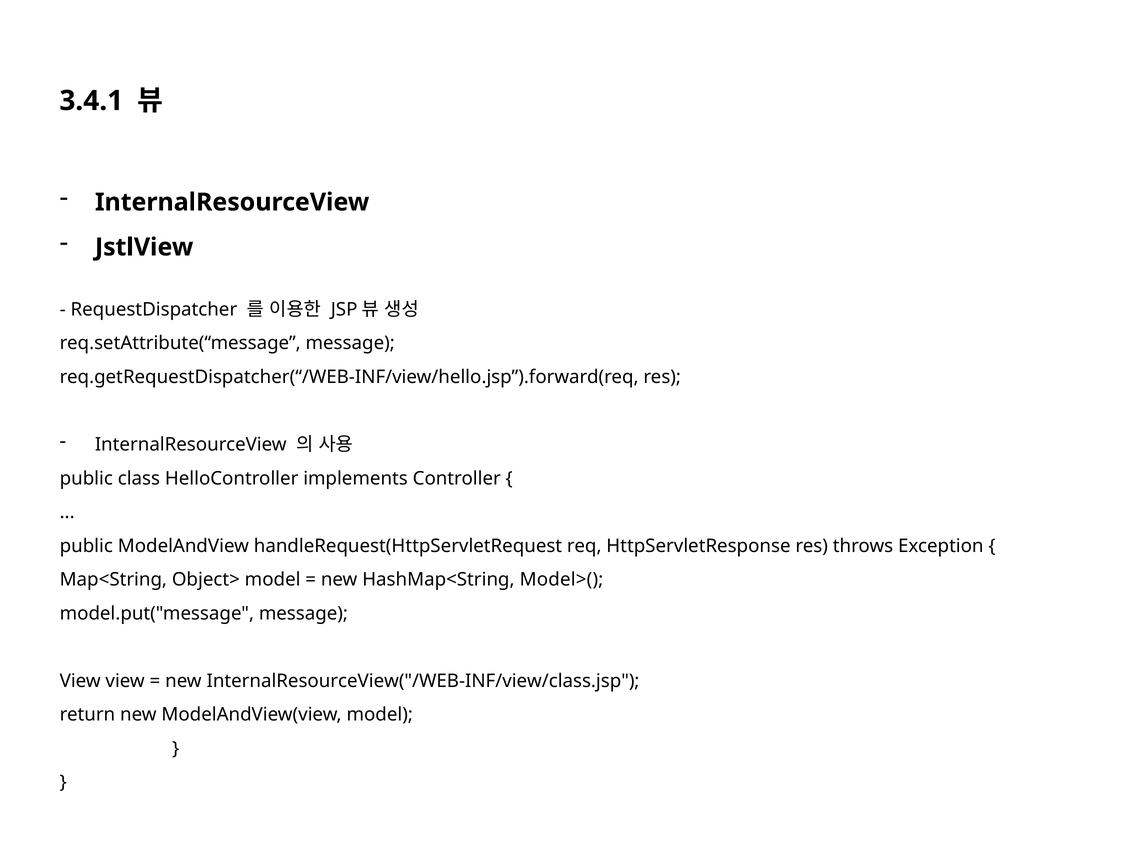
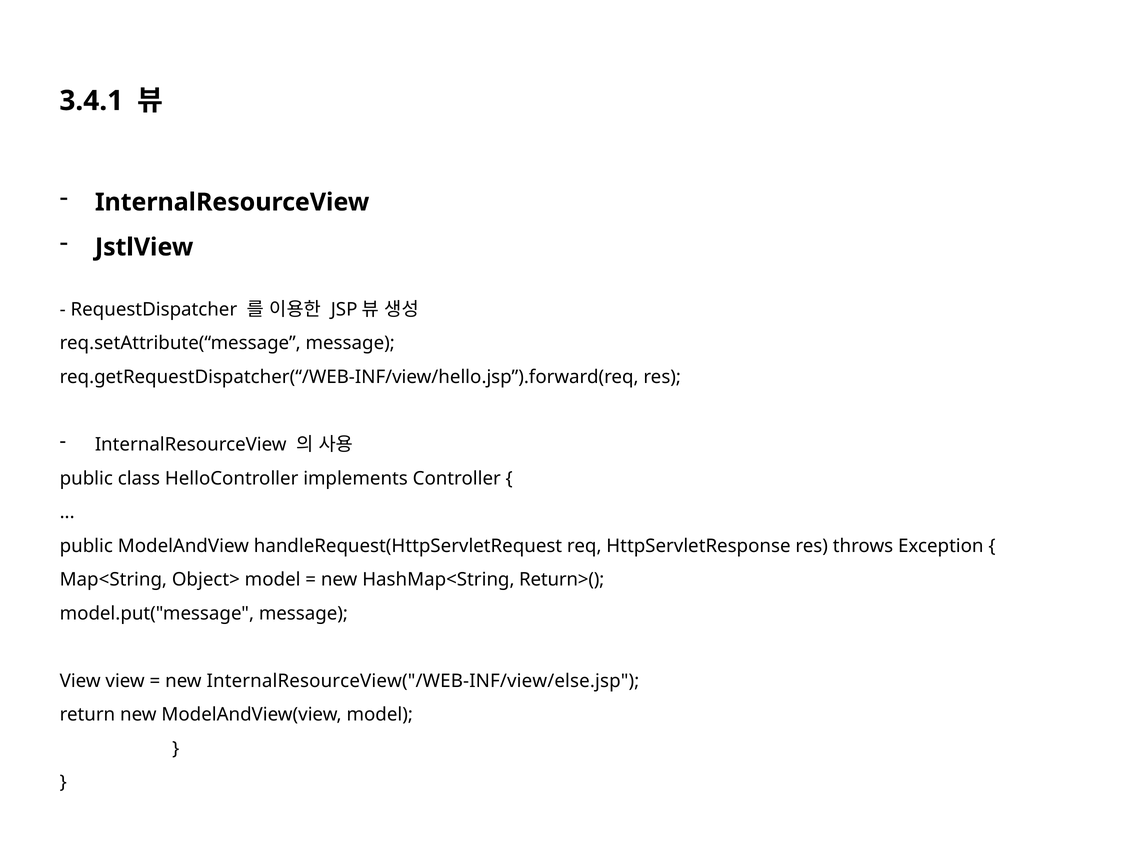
Model>(: Model>( -> Return>( (562, 579)
InternalResourceView("/WEB-INF/view/class.jsp: InternalResourceView("/WEB-INF/view/class.jsp -> InternalResourceView("/WEB-INF/view/else.jsp (423, 681)
